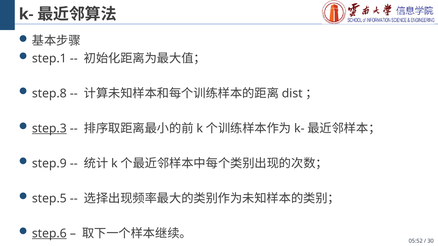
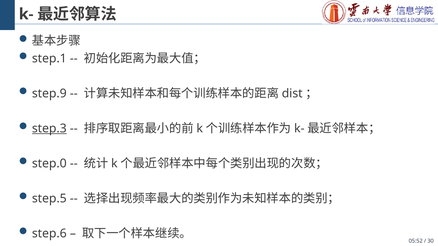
step.8: step.8 -> step.9 (49, 94)
step.9: step.9 -> step.0 (49, 164)
step.6 underline: present -> none (49, 234)
